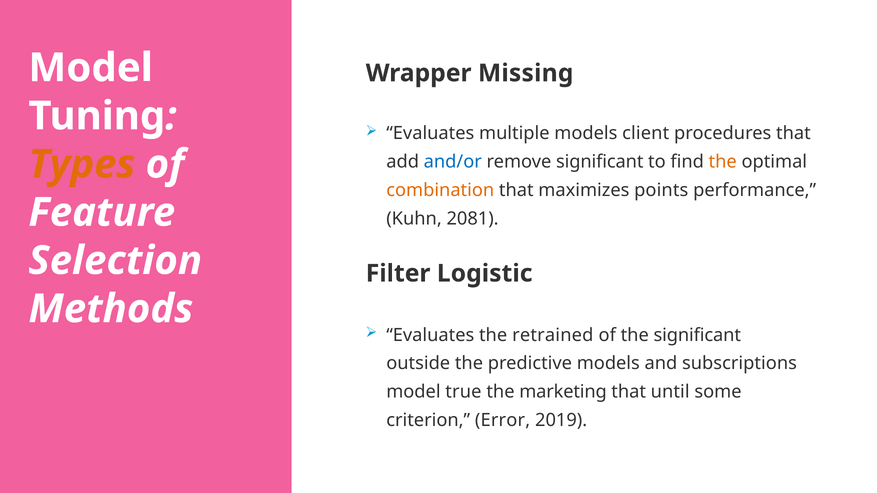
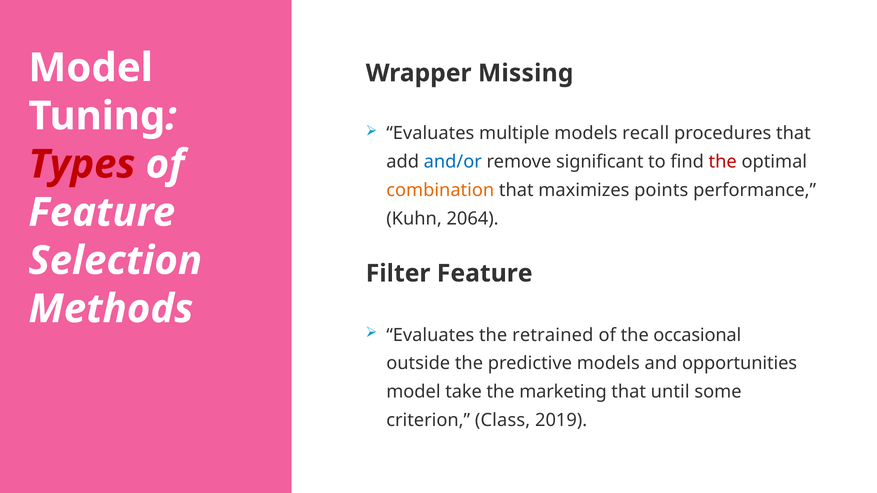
client: client -> recall (646, 133)
the colour: orange -> red (723, 162)
Types colour: orange -> red (82, 164)
2081: 2081 -> 2064 (473, 219)
Filter Logistic: Logistic -> Feature (485, 274)
the significant: significant -> occasional (697, 335)
subscriptions: subscriptions -> opportunities (740, 364)
true: true -> take (464, 392)
Error: Error -> Class (503, 421)
